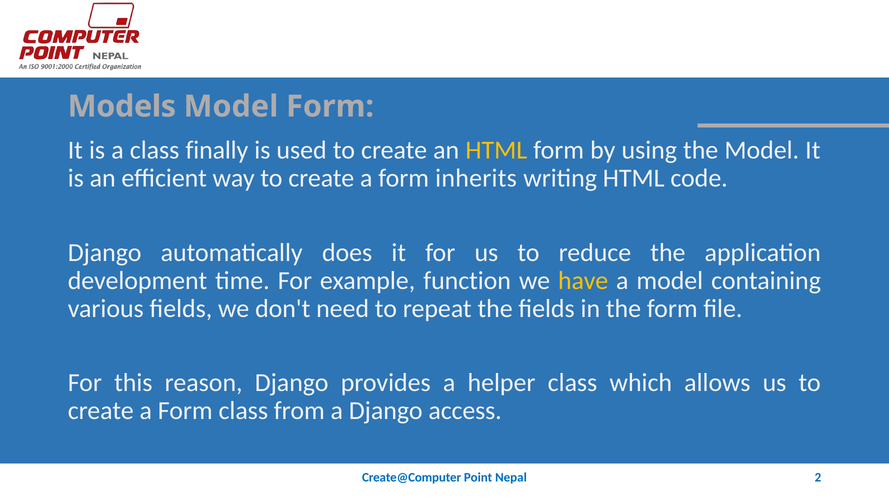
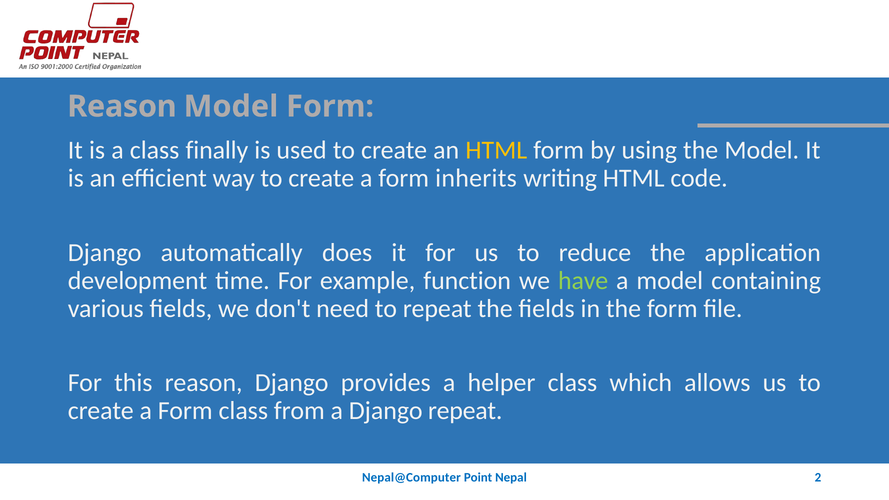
Models: Models -> Reason (122, 106)
have colour: yellow -> light green (583, 281)
Django access: access -> repeat (465, 411)
Create@Computer: Create@Computer -> Nepal@Computer (411, 478)
